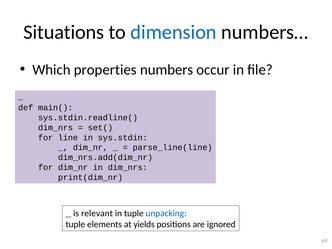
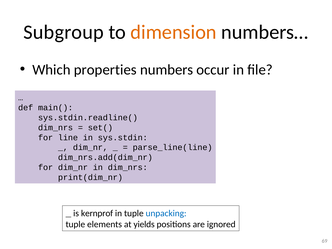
Situations: Situations -> Subgroup (64, 32)
dimension colour: blue -> orange (174, 32)
relevant: relevant -> kernprof (97, 213)
